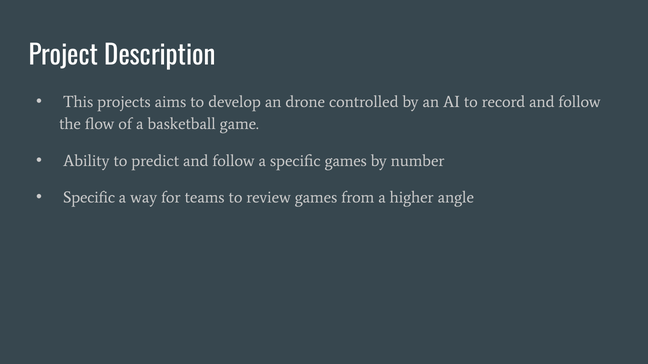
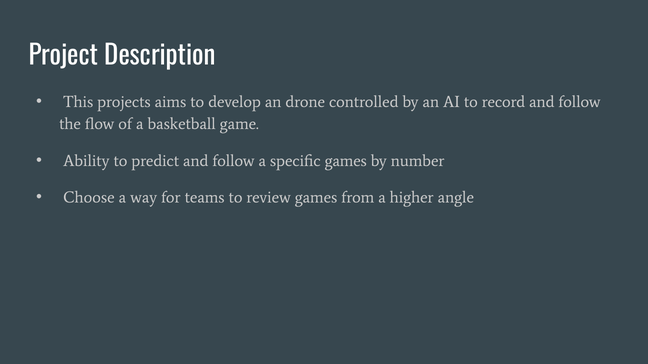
Specific: Specific -> Choose (89, 198)
